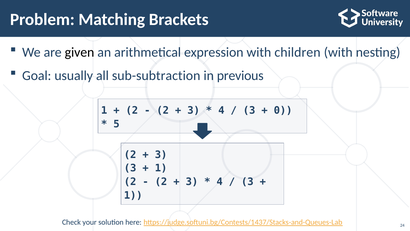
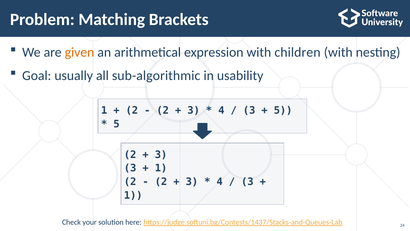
given colour: black -> orange (80, 52)
sub-subtraction: sub-subtraction -> sub-algorithmic (156, 75)
previous: previous -> usability (240, 75)
0: 0 -> 5 (283, 110)
